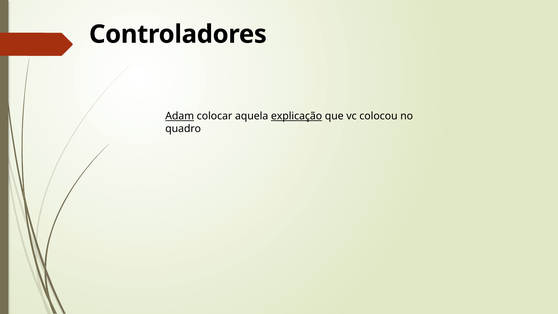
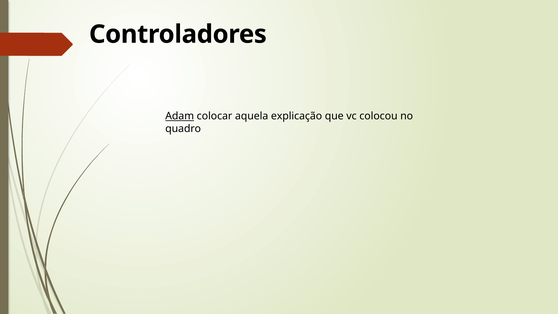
explicação underline: present -> none (297, 116)
